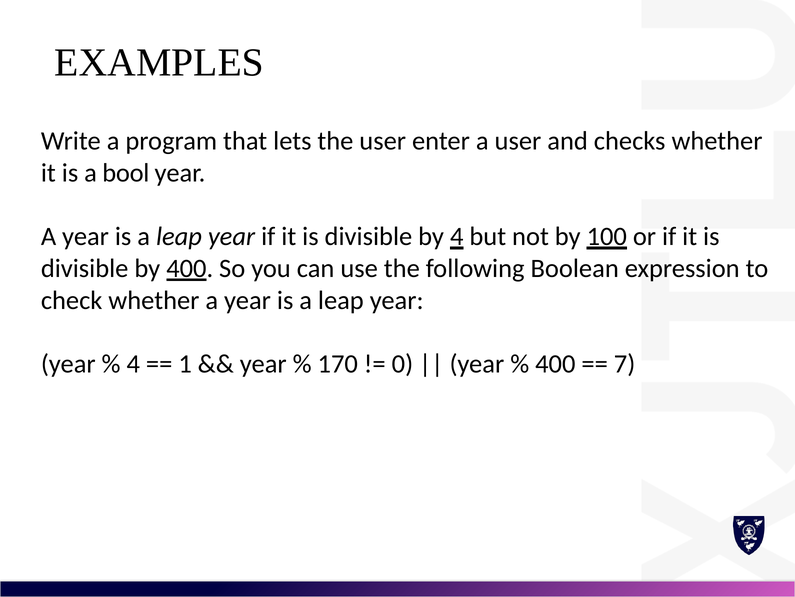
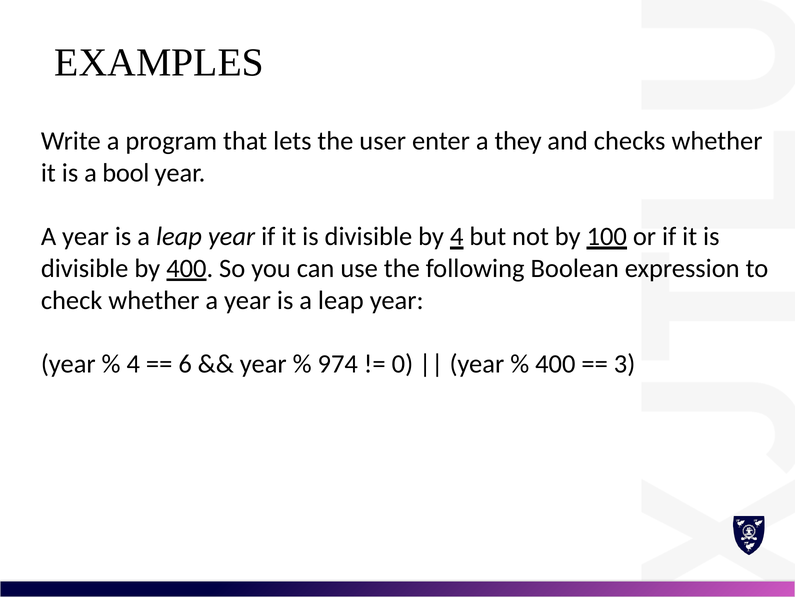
a user: user -> they (518, 141)
1: 1 -> 6 (185, 363)
170: 170 -> 974 (338, 363)
7: 7 -> 3 (625, 363)
